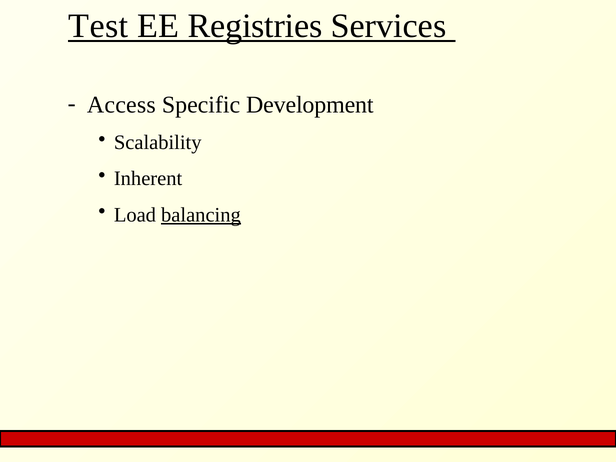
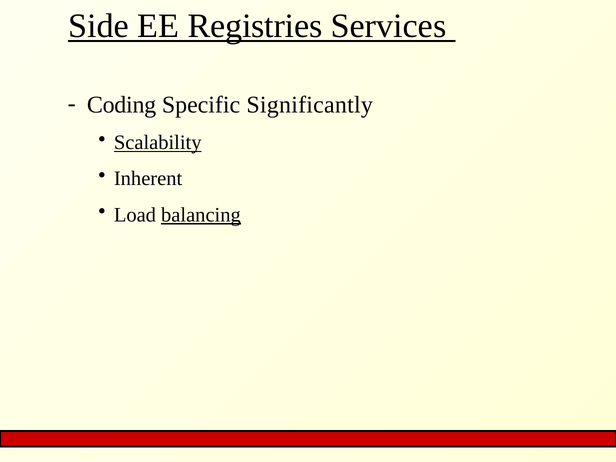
Test: Test -> Side (98, 26)
Access: Access -> Coding (122, 105)
Development: Development -> Significantly (310, 105)
Scalability underline: none -> present (158, 143)
